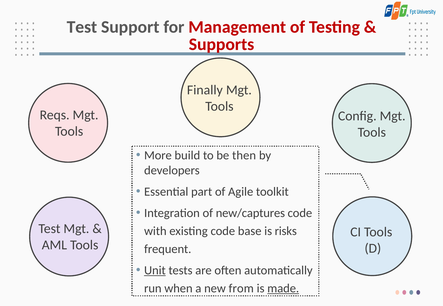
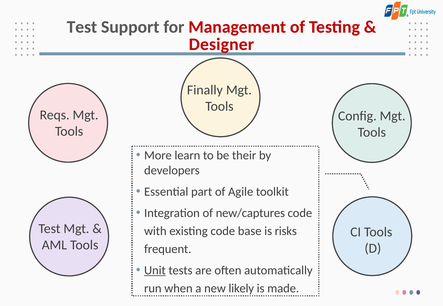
Supports: Supports -> Designer (221, 44)
build: build -> learn (187, 156)
then: then -> their (244, 156)
from: from -> likely (241, 289)
made underline: present -> none (283, 289)
